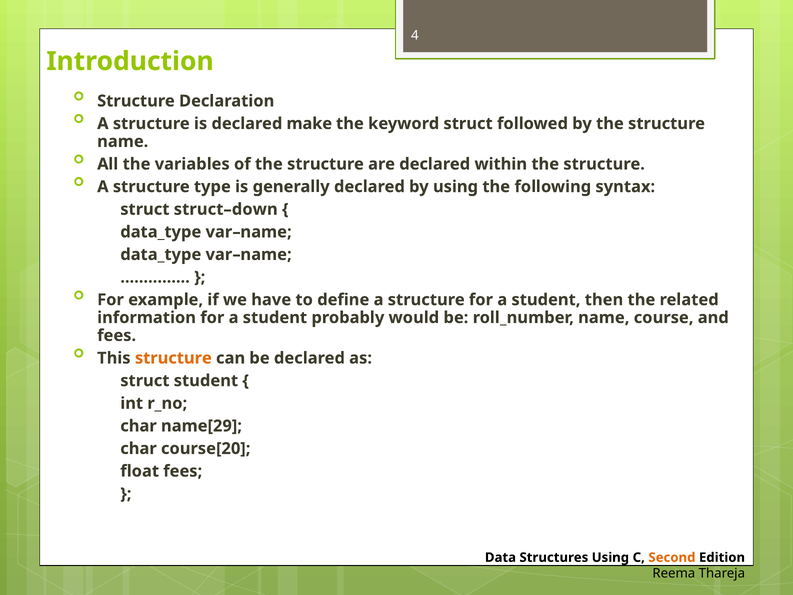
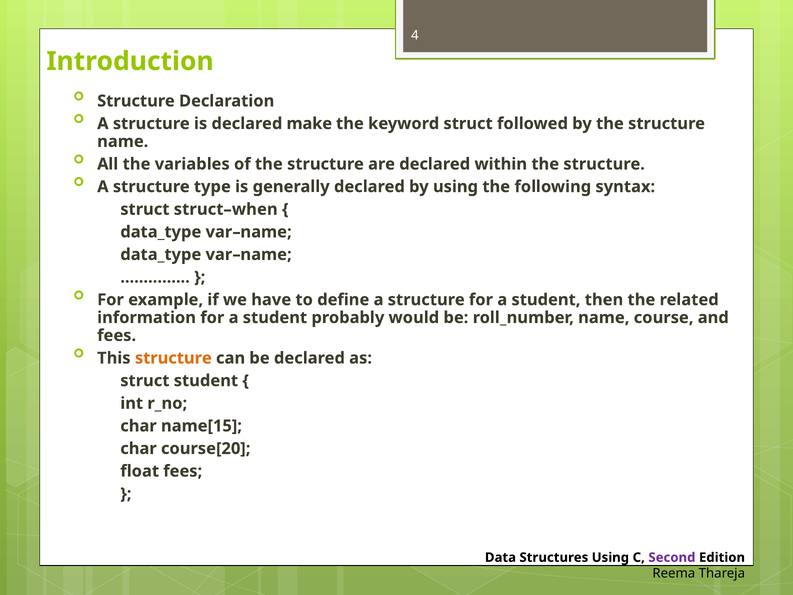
struct–down: struct–down -> struct–when (226, 209)
name[29: name[29 -> name[15 (201, 426)
Second colour: orange -> purple (672, 557)
